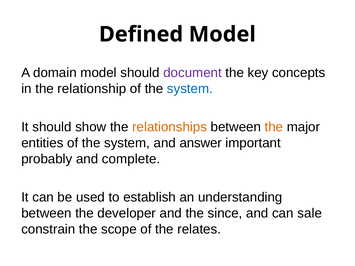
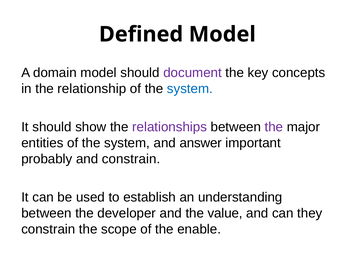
relationships colour: orange -> purple (170, 127)
the colour: orange -> purple (274, 127)
and complete: complete -> constrain (131, 159)
since: since -> value (225, 213)
sale: sale -> they (310, 213)
relates: relates -> enable (199, 229)
